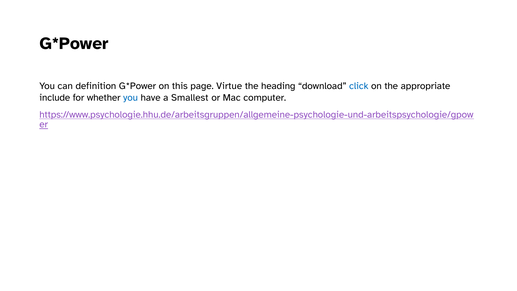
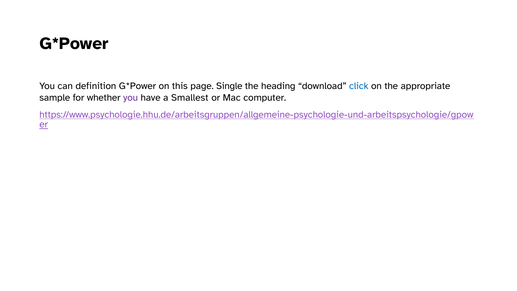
Virtue: Virtue -> Single (229, 86)
include: include -> sample (55, 97)
you colour: blue -> purple (131, 97)
